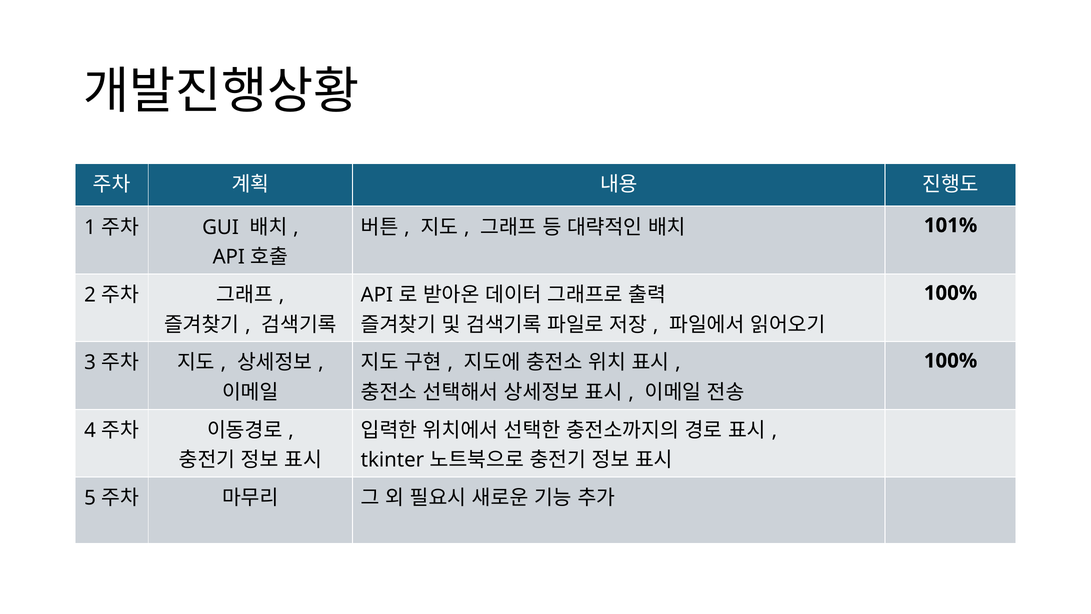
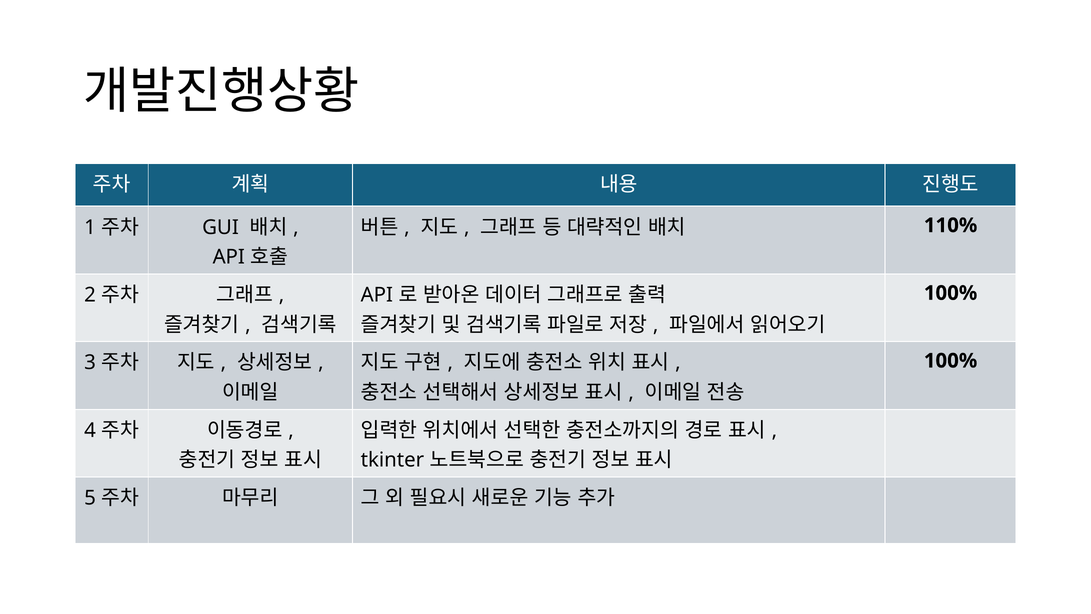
101%: 101% -> 110% (951, 225)
